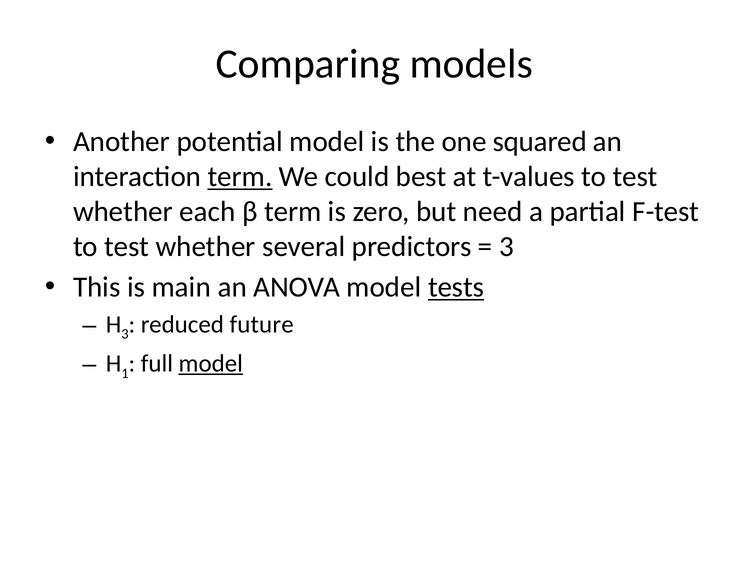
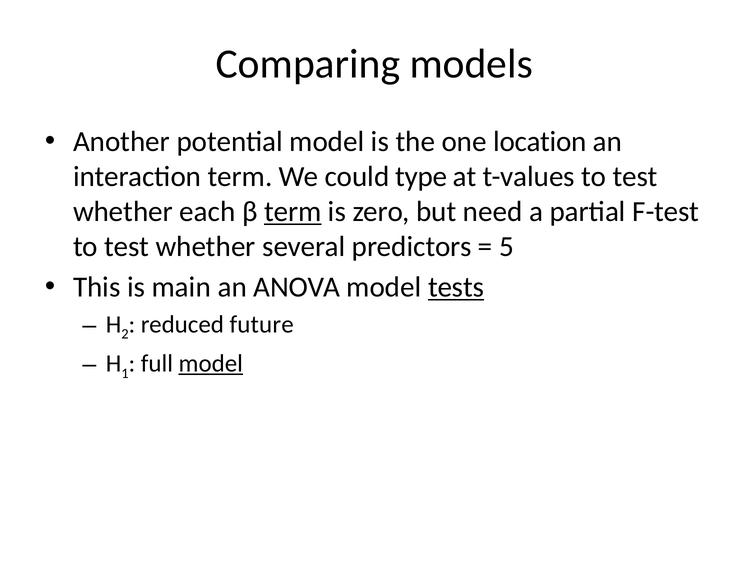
squared: squared -> location (540, 142)
term underline: present -> none (240, 177)
best: best -> type (421, 177)
term underline: none -> present (293, 212)
3: 3 -> 5 (506, 246)
3: 3 -> 2 (125, 334)
